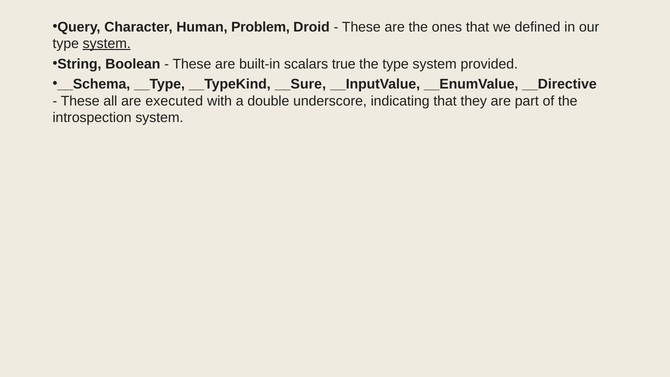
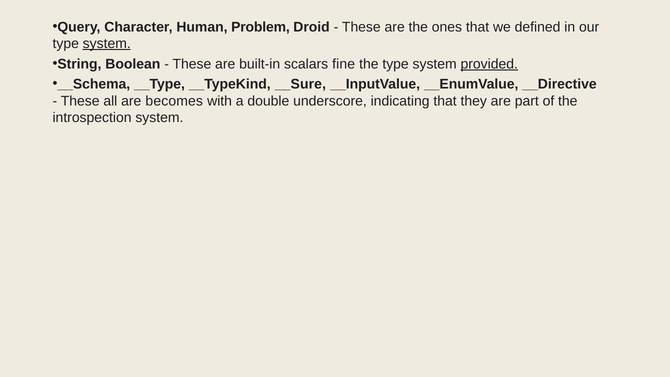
true: true -> fine (344, 64)
provided underline: none -> present (489, 64)
executed: executed -> becomes (174, 101)
